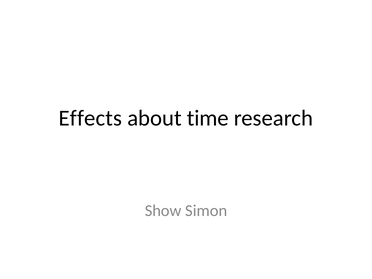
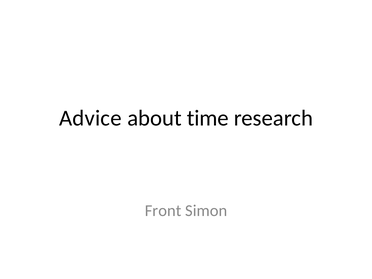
Effects: Effects -> Advice (90, 118)
Show: Show -> Front (163, 211)
